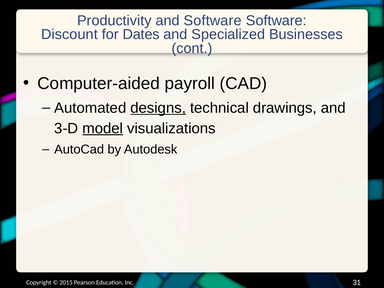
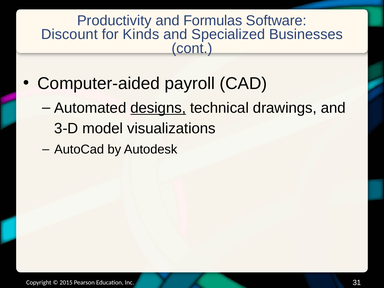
and Software: Software -> Formulas (213, 21)
Dates: Dates -> Kinds (141, 34)
model underline: present -> none (103, 128)
